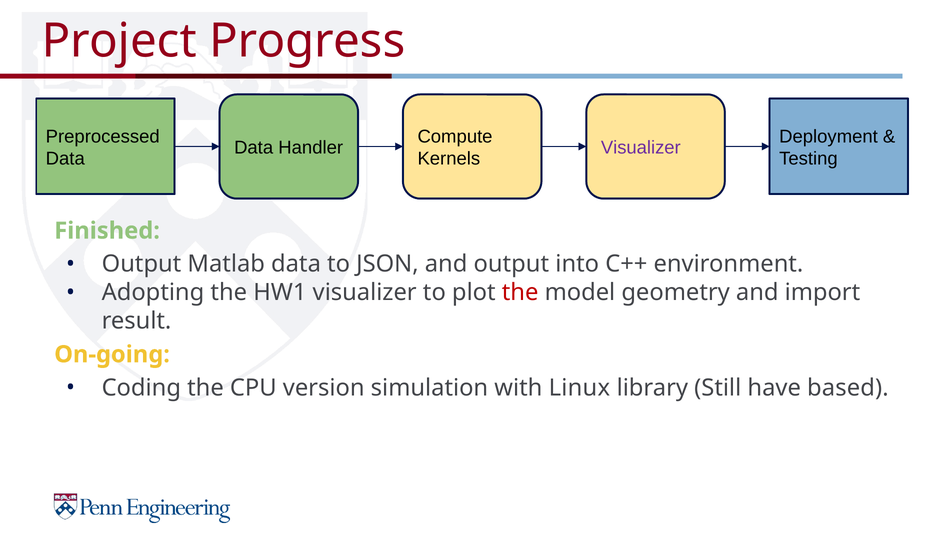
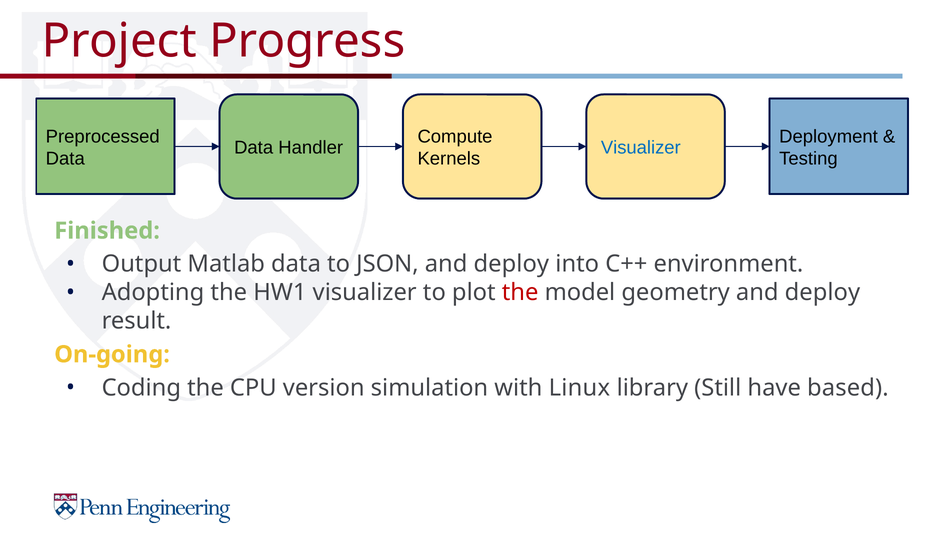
Visualizer colour: purple -> blue (641, 148)
JSON and output: output -> deploy (511, 264)
geometry and import: import -> deploy (822, 292)
